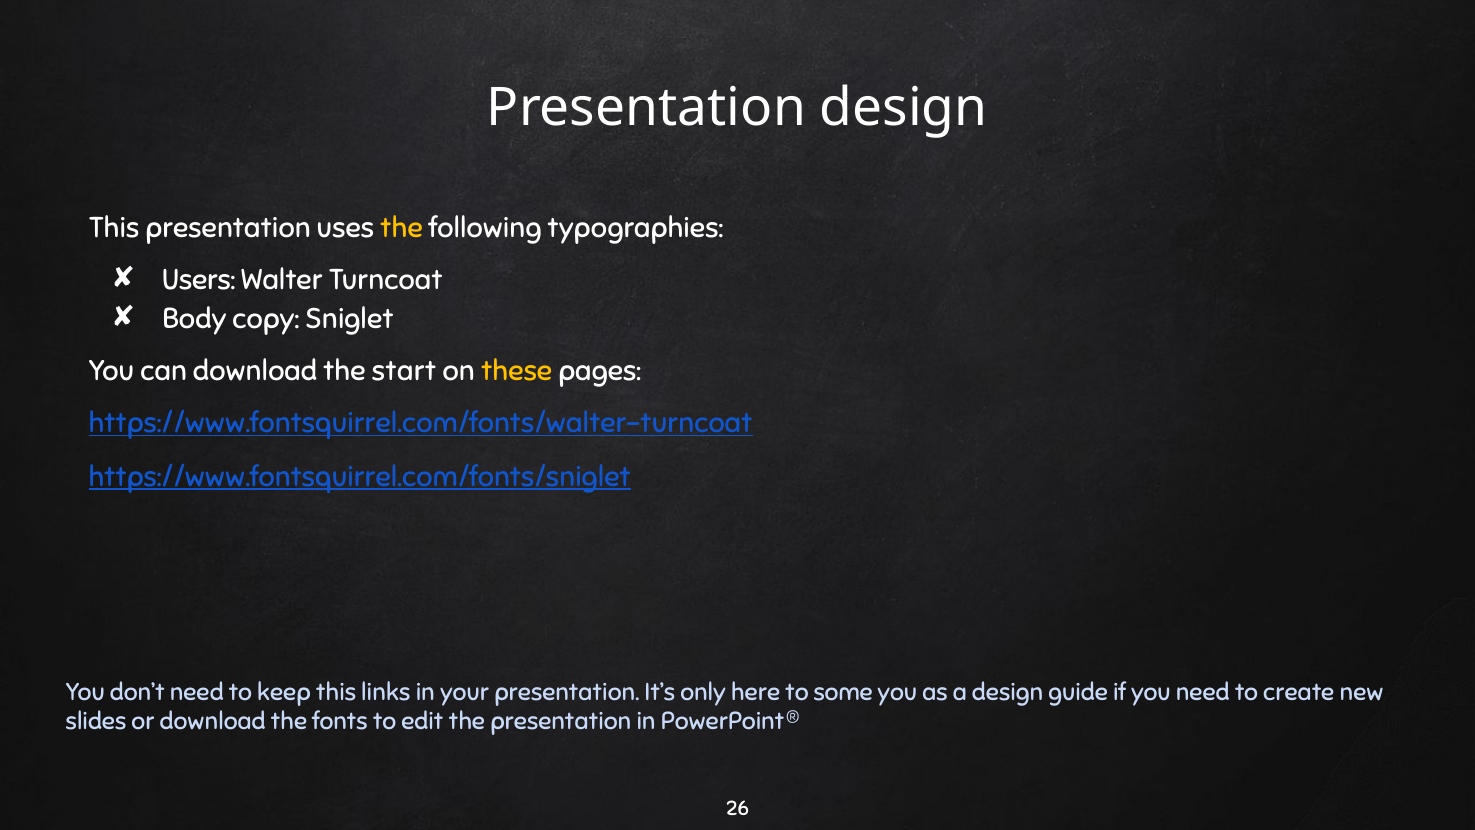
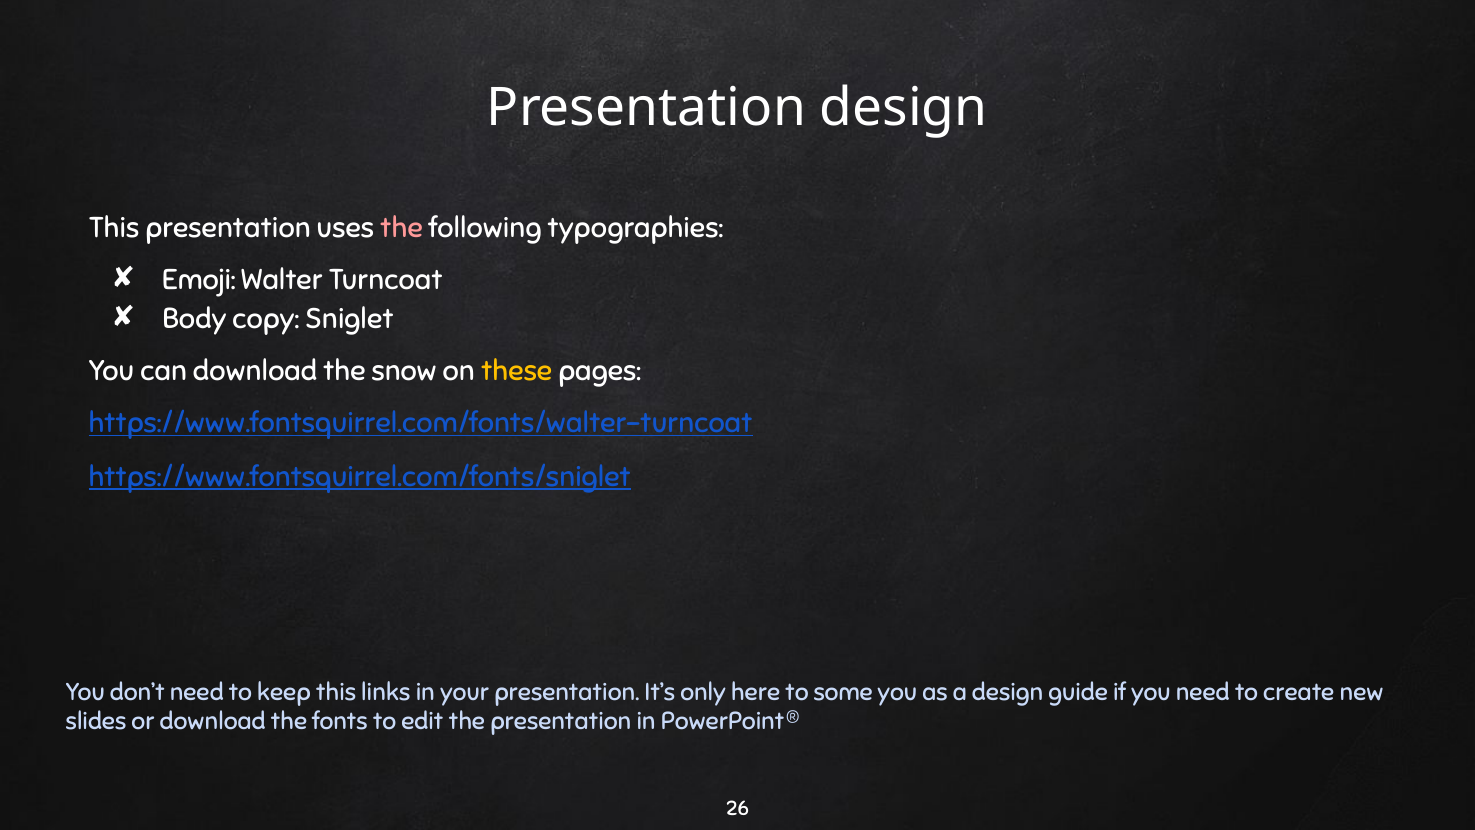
the colour: yellow -> pink (401, 228)
Users: Users -> Emoji (199, 279)
start: start -> snow (404, 371)
